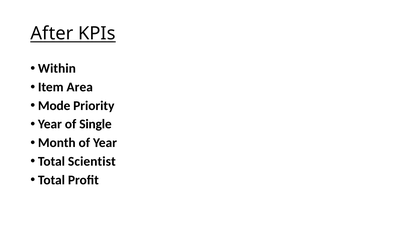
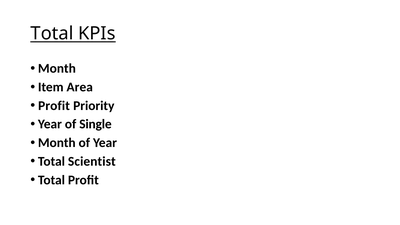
After: After -> Total (52, 34)
Within: Within -> Month (57, 69)
Mode: Mode -> Profit (54, 106)
